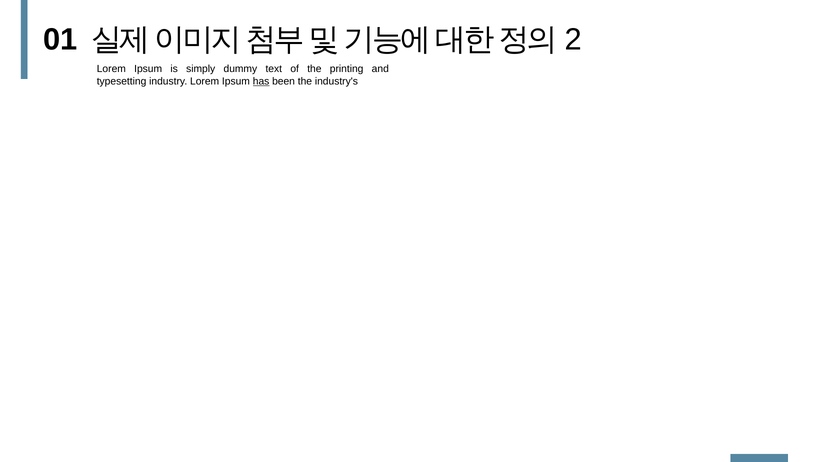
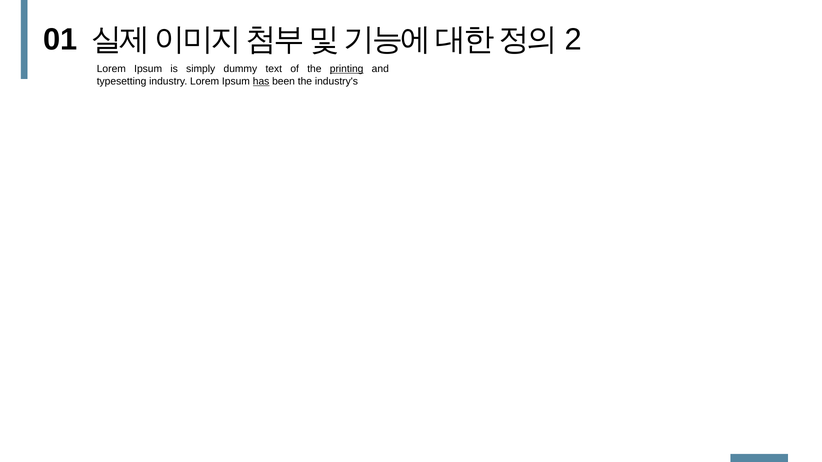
printing underline: none -> present (347, 69)
